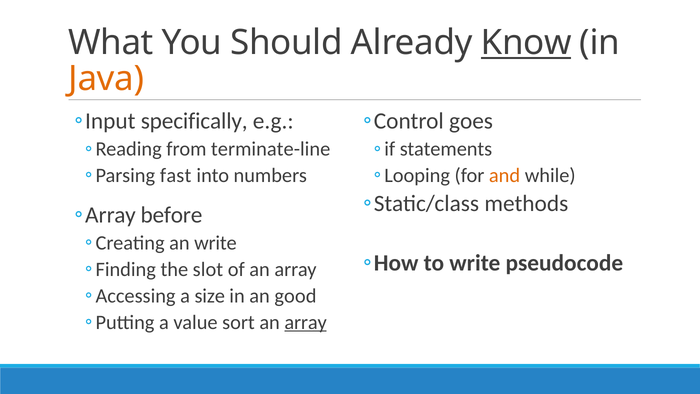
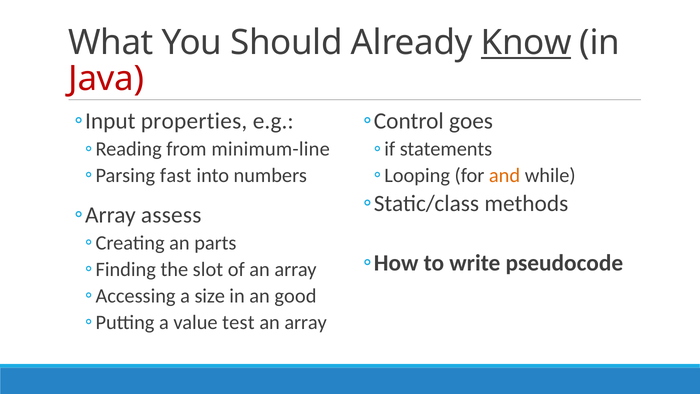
Java colour: orange -> red (106, 78)
specifically: specifically -> properties (194, 121)
terminate-line: terminate-line -> minimum-line (271, 149)
before: before -> assess (171, 215)
an write: write -> parts (215, 243)
sort: sort -> test (238, 322)
array underline: present -> none (306, 322)
